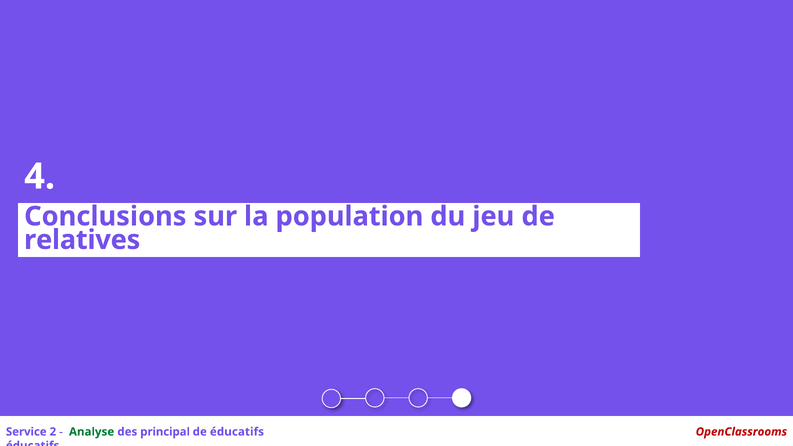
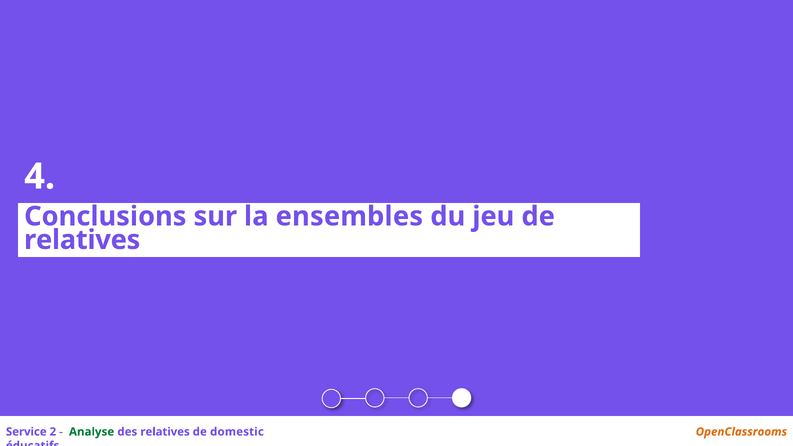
population: population -> ensembles (349, 216)
des principal: principal -> relatives (165, 432)
de éducatifs: éducatifs -> domestic (237, 432)
OpenClassrooms colour: red -> orange (741, 432)
